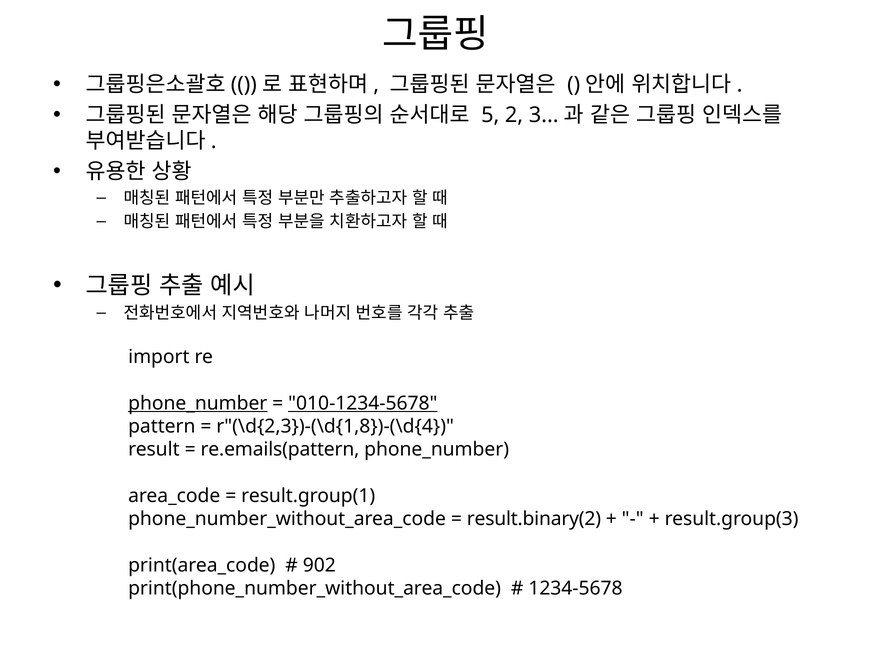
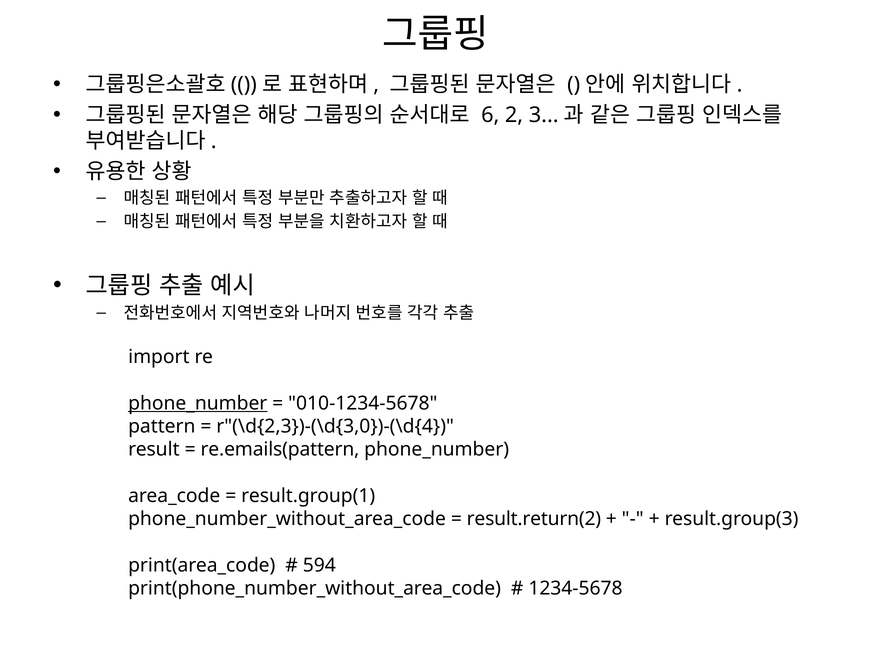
5: 5 -> 6 (490, 115)
010-1234-5678 underline: present -> none (363, 403)
r"(\d{2,3})-(\d{1,8})-(\d{4: r"(\d{2,3})-(\d{1,8})-(\d{4 -> r"(\d{2,3})-(\d{3,0})-(\d{4 (335, 426)
result.binary(2: result.binary(2 -> result.return(2 (534, 519)
902: 902 -> 594 (319, 565)
